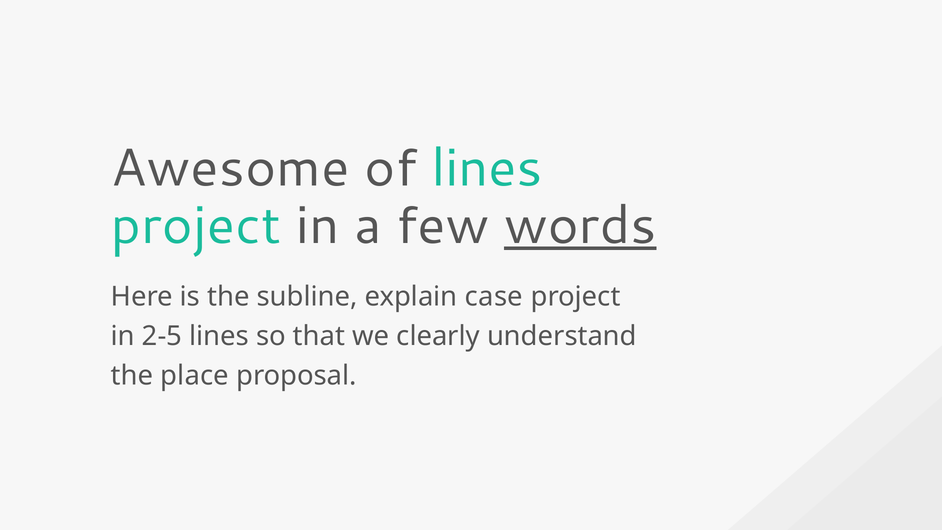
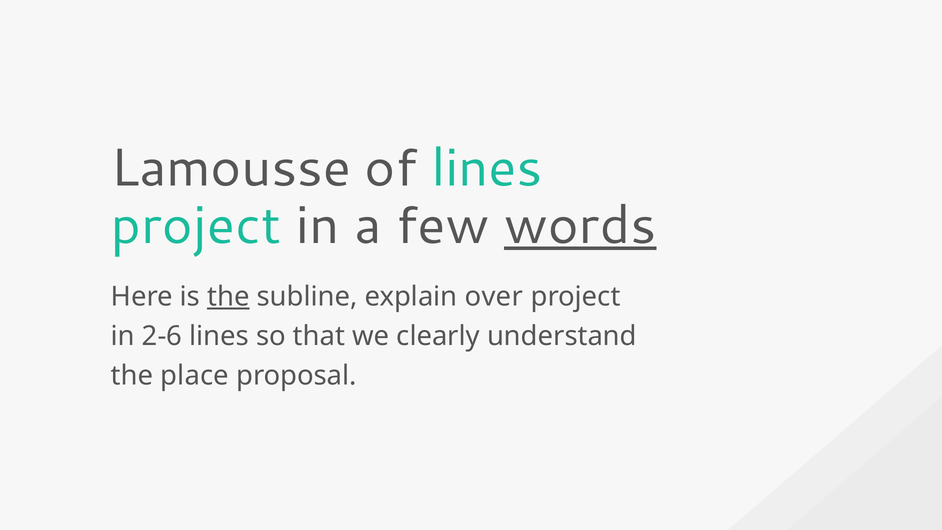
Awesome: Awesome -> Lamousse (231, 168)
the underline: none -> present (228, 297)
case: case -> over (494, 297)
2-5: 2-5 -> 2-6 (162, 336)
